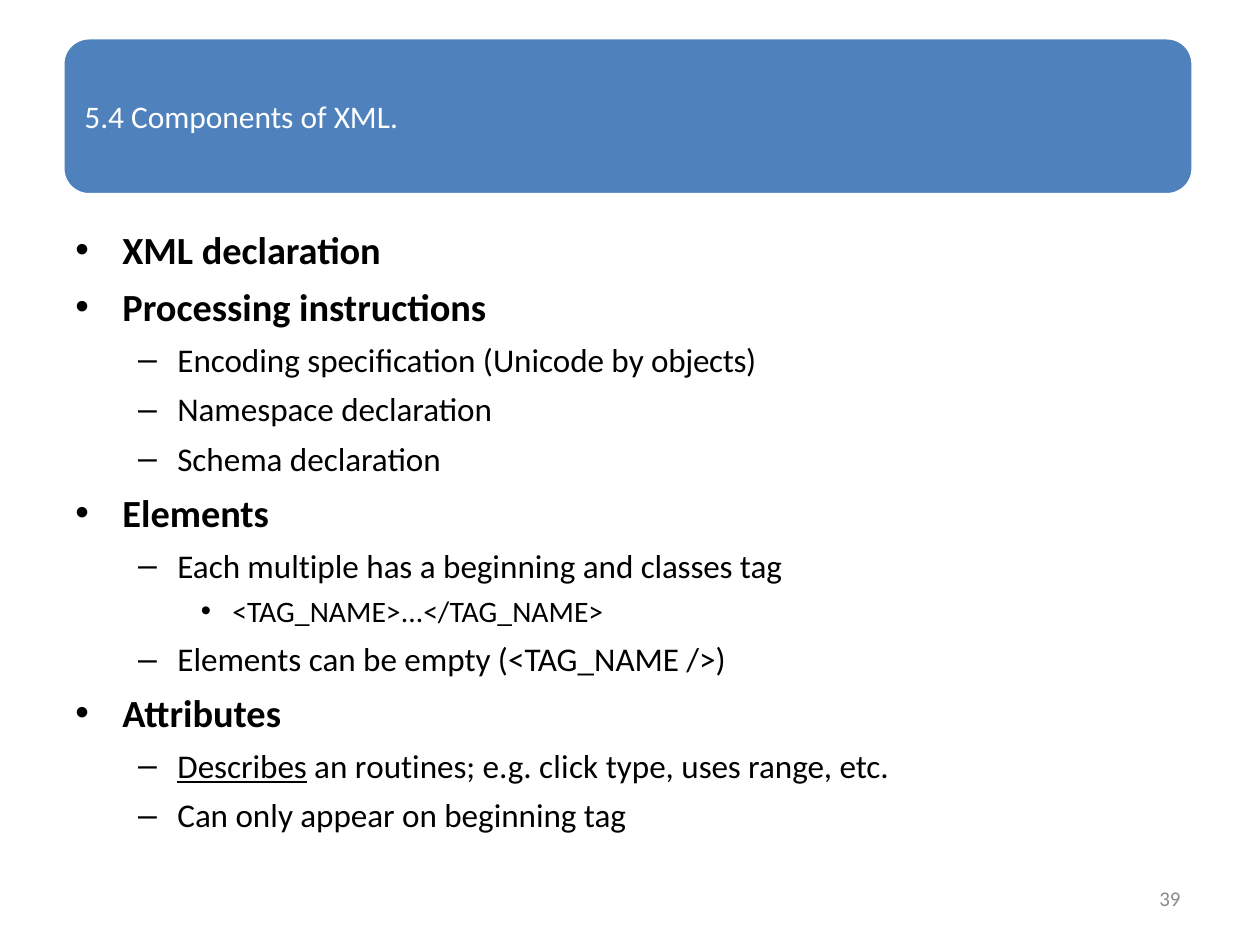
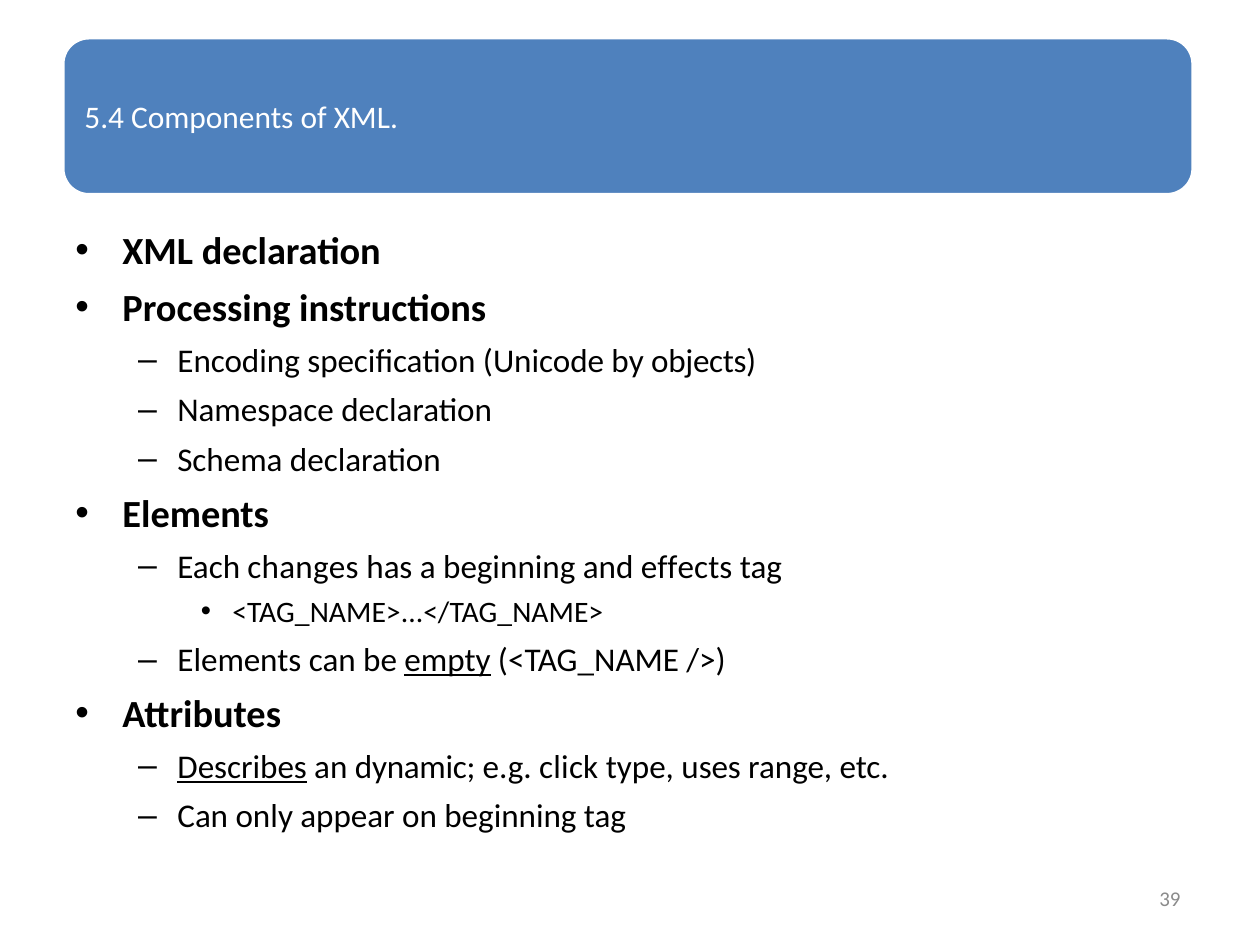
multiple: multiple -> changes (303, 567)
classes: classes -> effects (687, 567)
empty underline: none -> present (448, 661)
routines: routines -> dynamic (415, 767)
